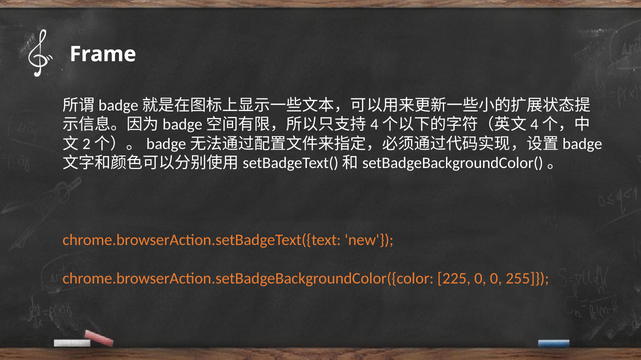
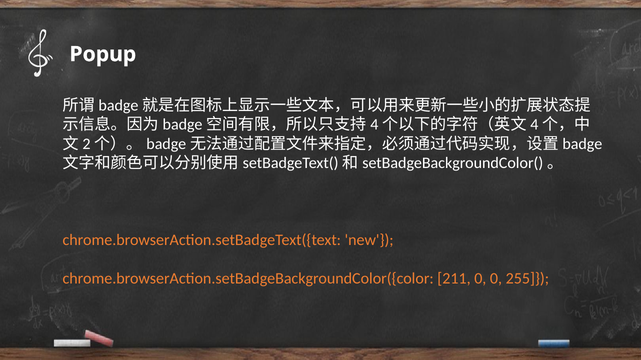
Frame: Frame -> Popup (103, 54)
225: 225 -> 211 (454, 279)
